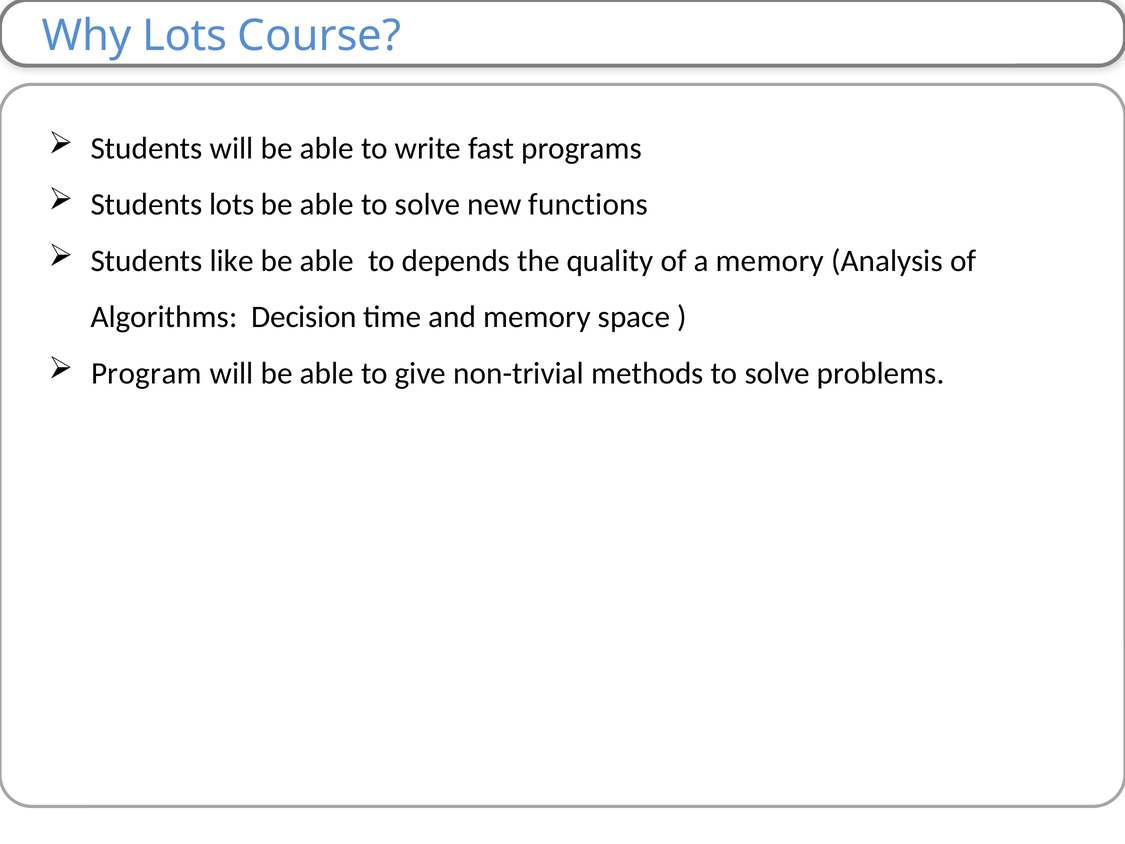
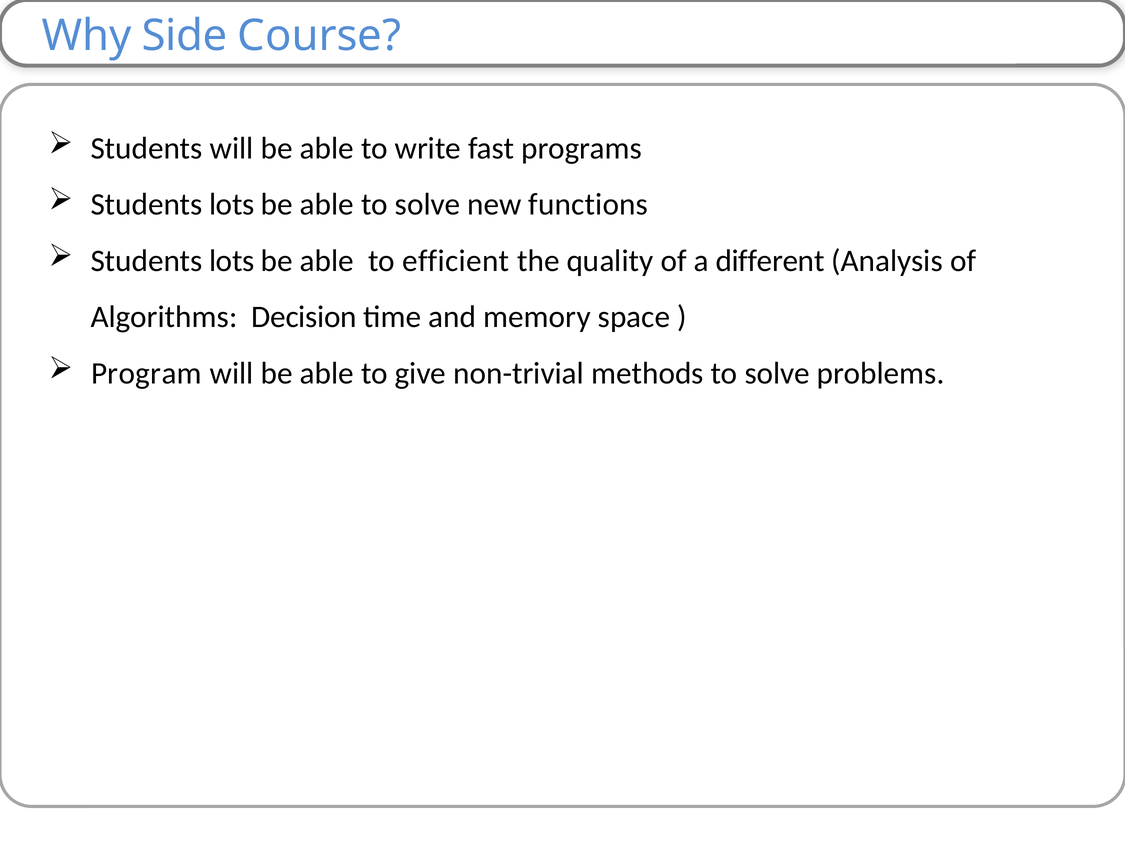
Why Lots: Lots -> Side (185, 36)
like: like -> lots (232, 261)
depends: depends -> efficient (456, 261)
a memory: memory -> different (770, 261)
